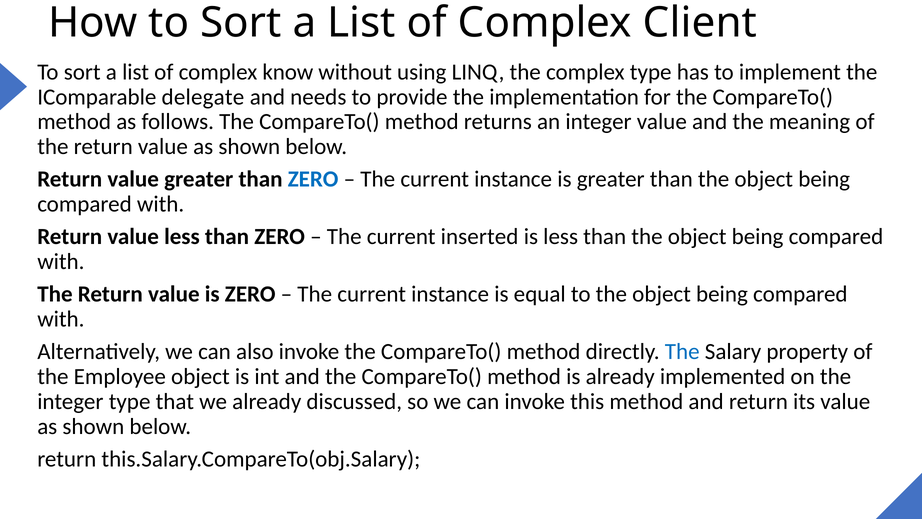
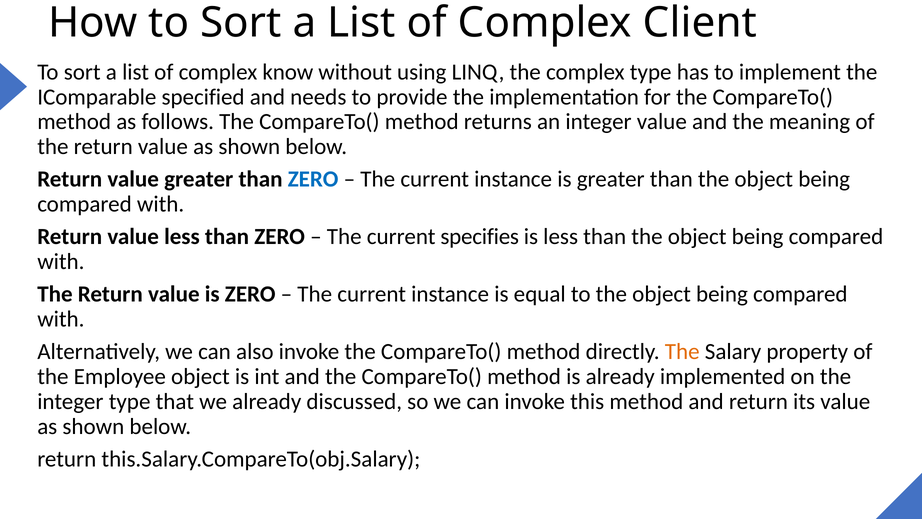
delegate: delegate -> specified (203, 97)
inserted: inserted -> specifies (480, 237)
The colour: blue -> orange (682, 351)
